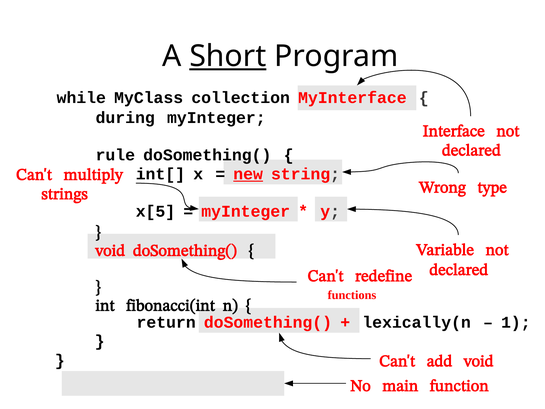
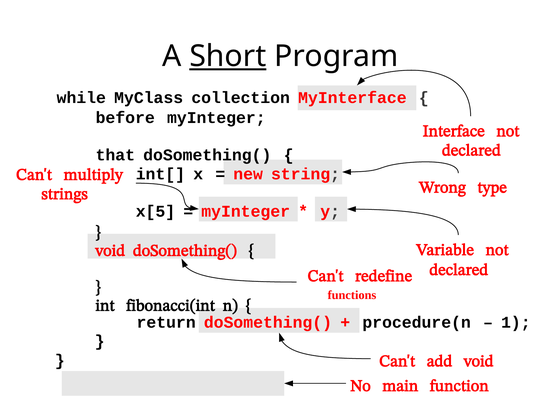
during: during -> before (125, 118)
rule: rule -> that (115, 155)
new underline: present -> none (248, 174)
lexically(n: lexically(n -> procedure(n (417, 322)
